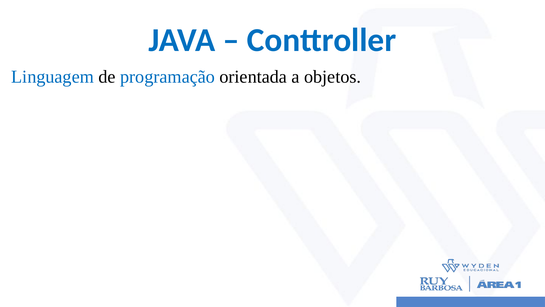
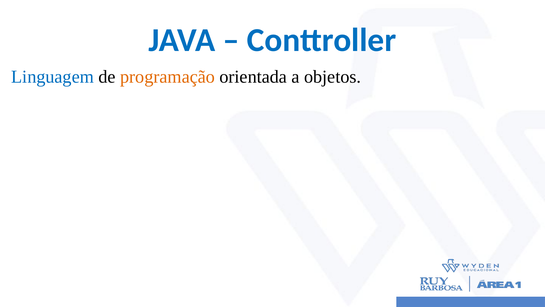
programação colour: blue -> orange (168, 77)
